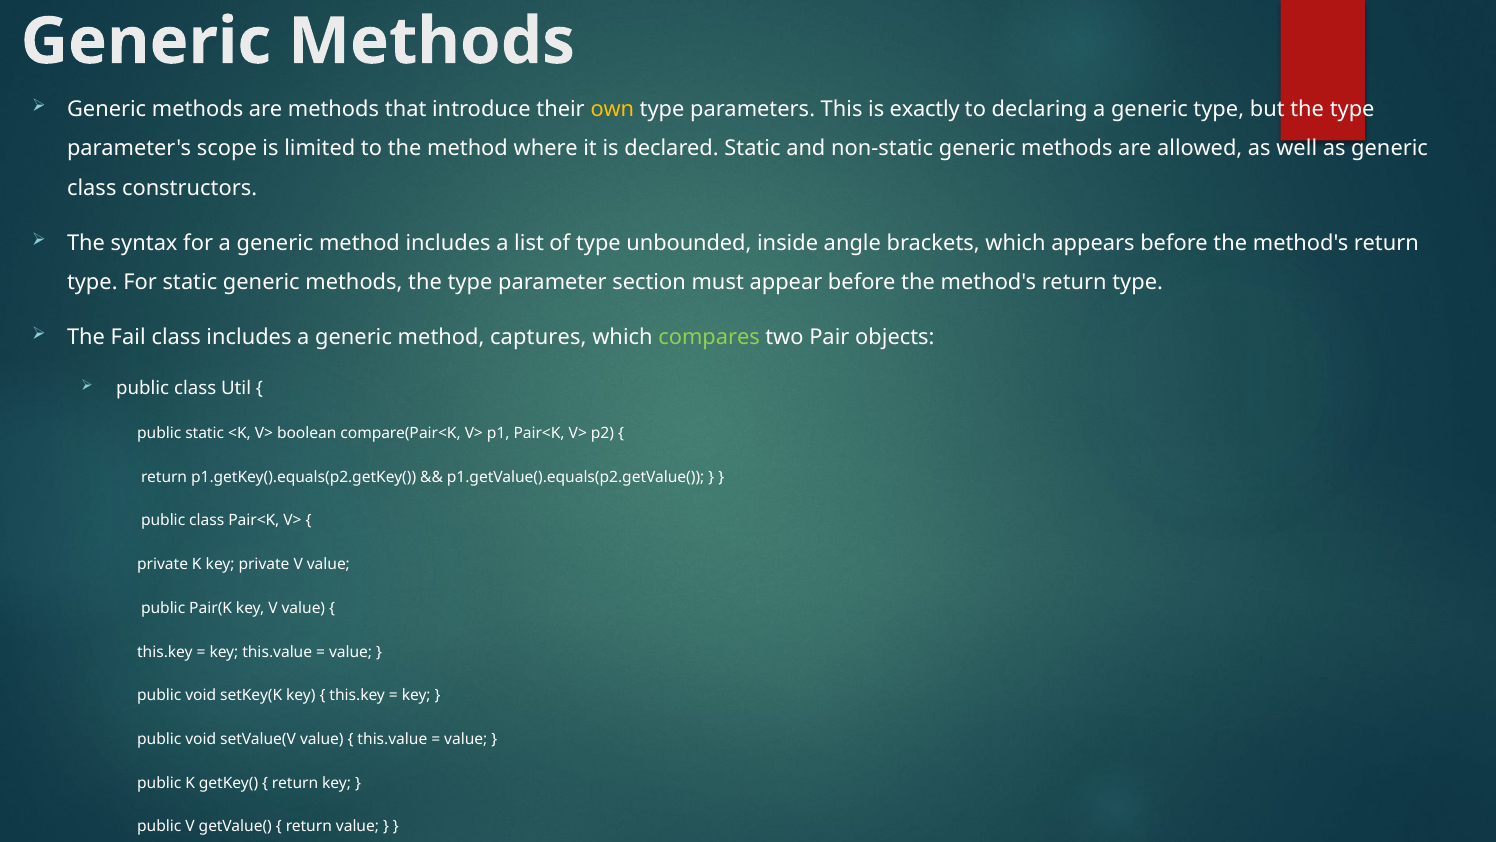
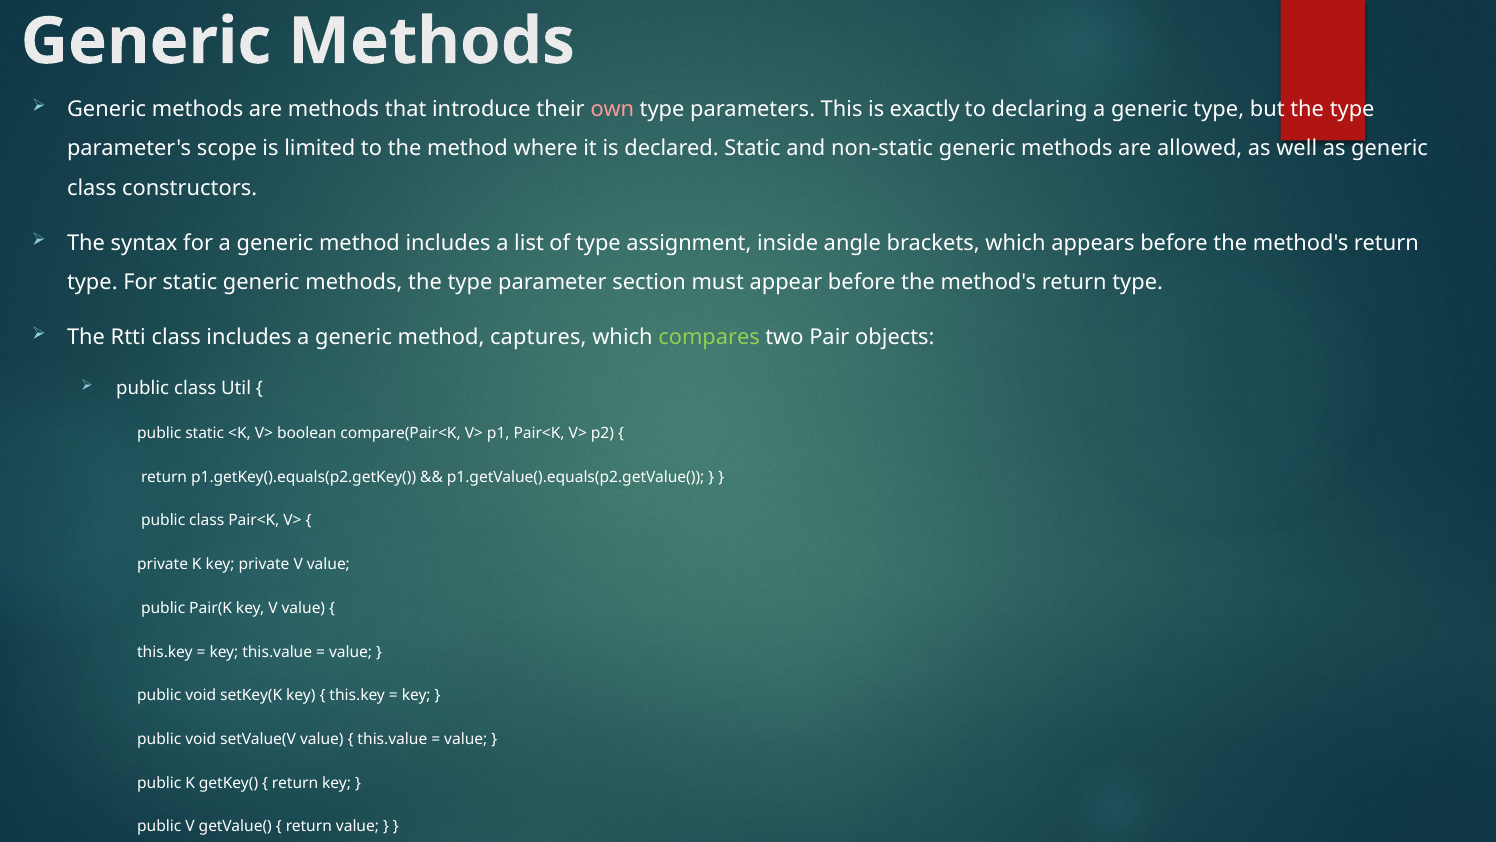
own colour: yellow -> pink (612, 109)
unbounded: unbounded -> assignment (689, 243)
Fail: Fail -> Rtti (128, 337)
